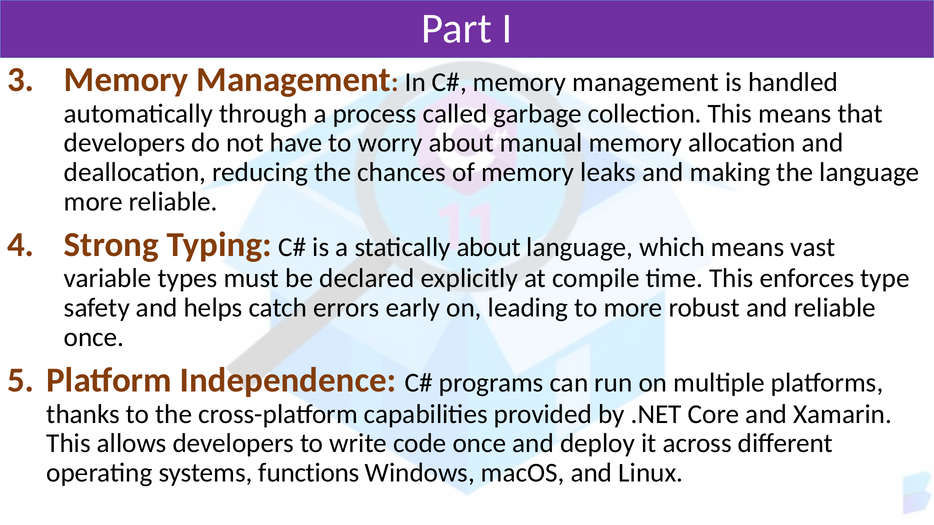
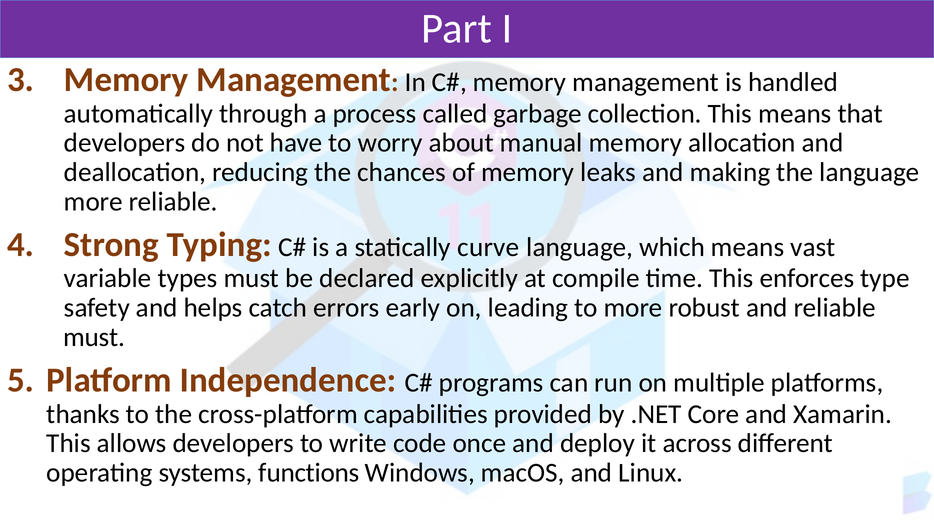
statically about: about -> curve (488, 248)
once: once -> must (94, 337)
